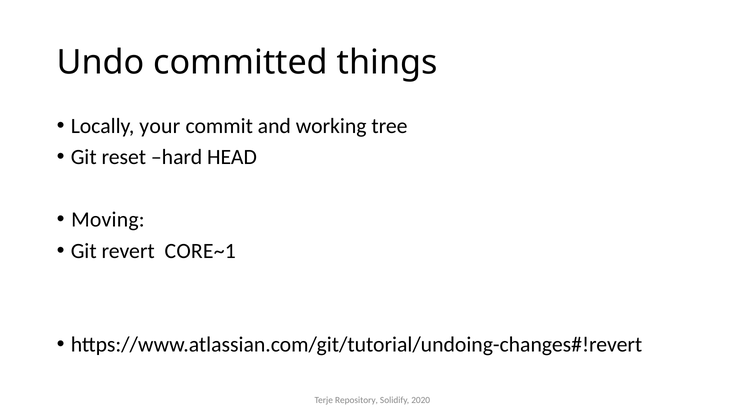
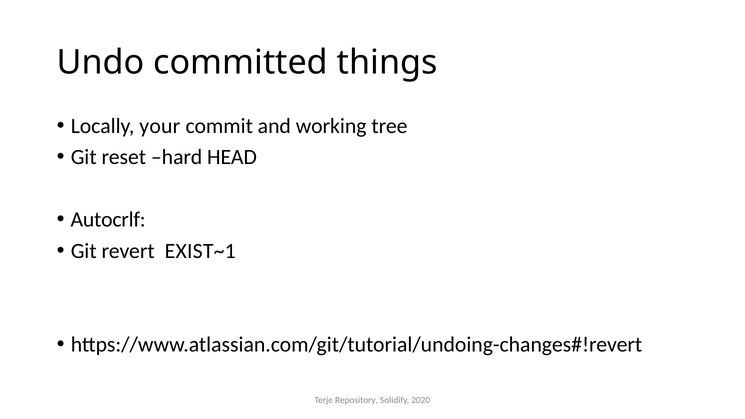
Moving: Moving -> Autocrlf (108, 220)
CORE~1: CORE~1 -> EXIST~1 (200, 251)
